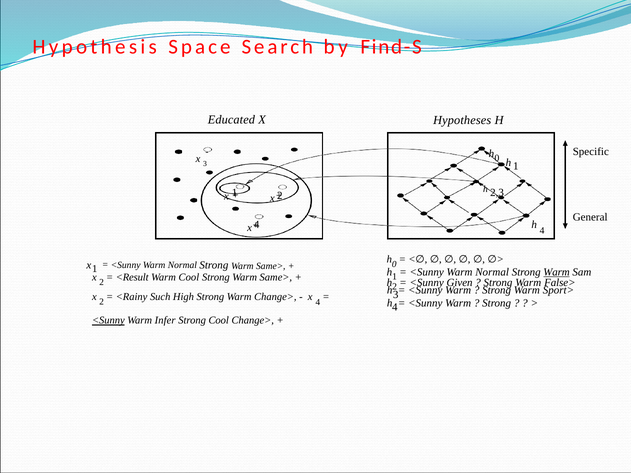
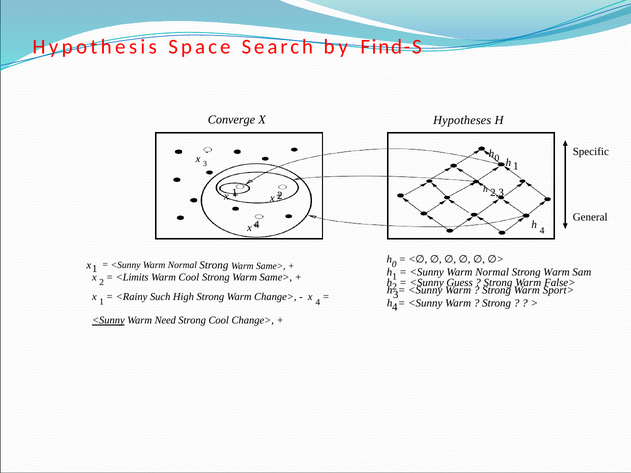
Educated: Educated -> Converge (231, 120)
Warm underline: present -> none (556, 272)
<Result: <Result -> <Limits (132, 277)
Given: Given -> Guess (460, 283)
2: 2 -> 1 (102, 302)
Infer: Infer -> Need (165, 321)
